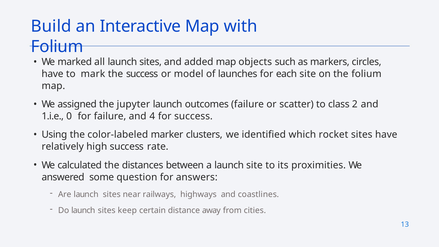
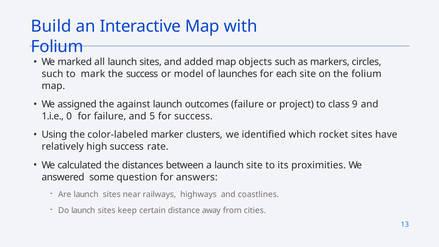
have: have -> such (52, 74)
jupyter: jupyter -> against (133, 104)
scatter: scatter -> project (297, 104)
2: 2 -> 9 (355, 104)
4: 4 -> 5 (152, 116)
